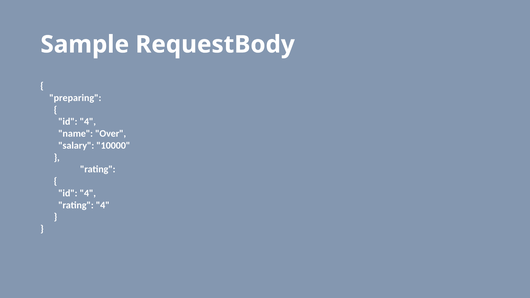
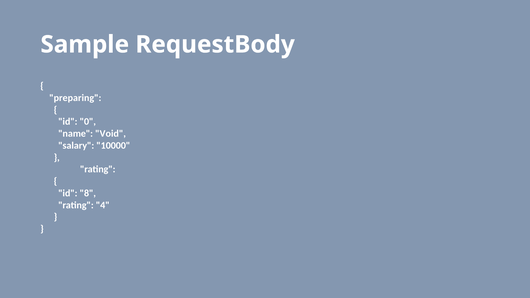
4: 4 -> 0 (88, 122)
Over: Over -> Void (111, 134)
4: 4 -> 8 (88, 193)
